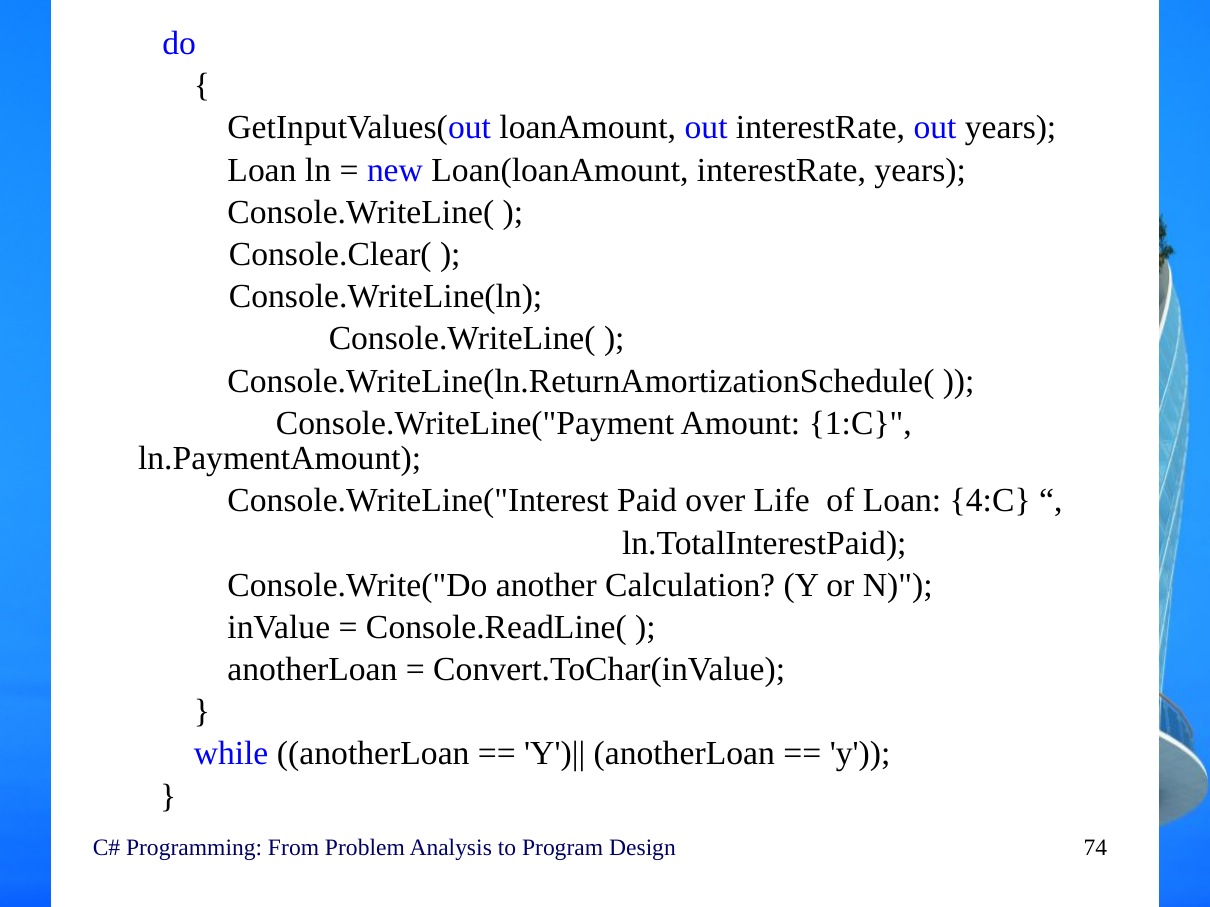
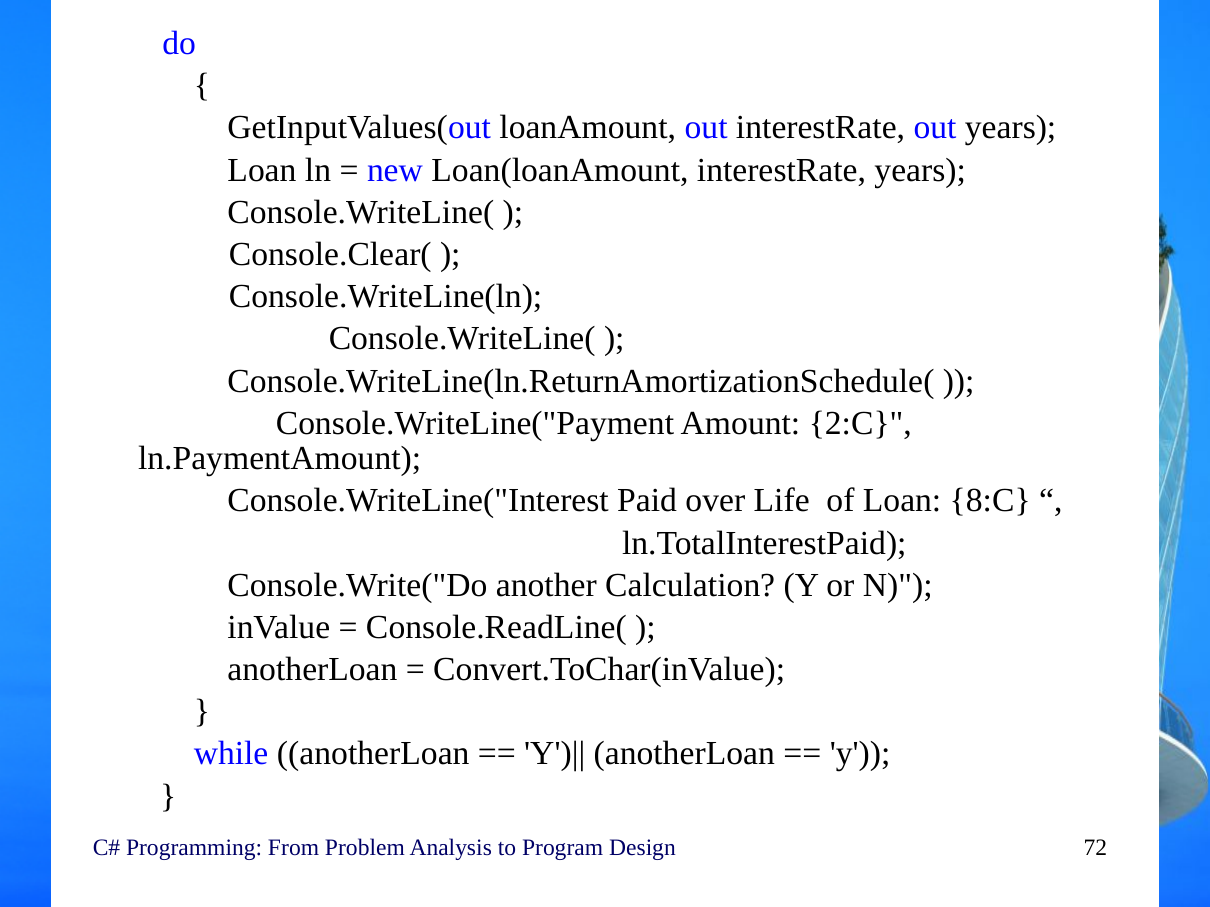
1:C: 1:C -> 2:C (860, 423)
4:C: 4:C -> 8:C (990, 501)
74: 74 -> 72 (1095, 849)
